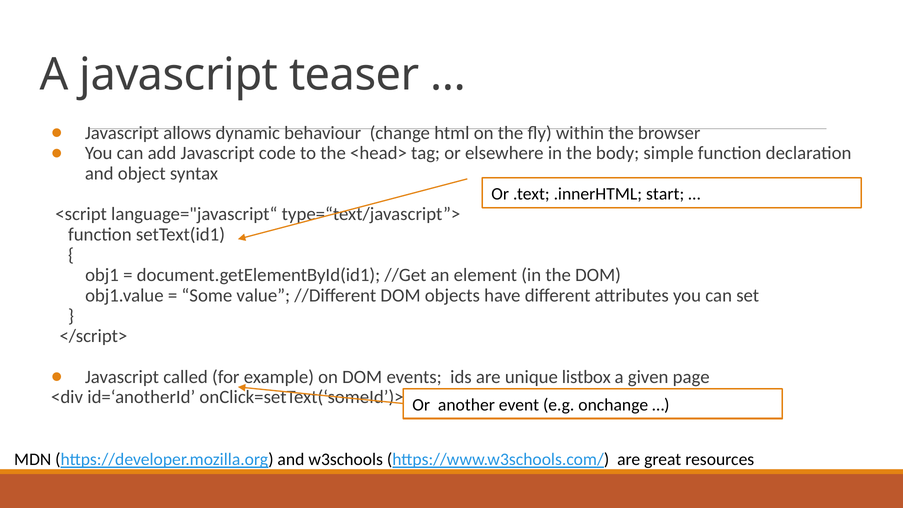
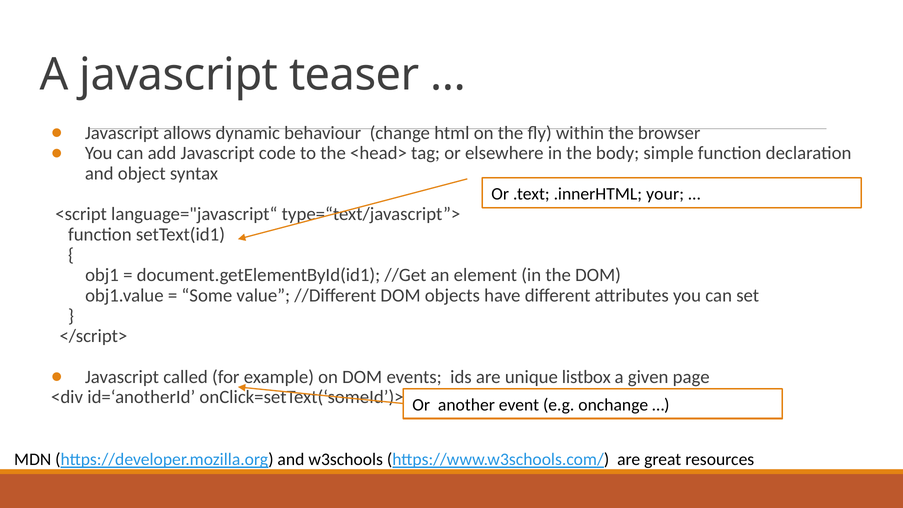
start: start -> your (665, 194)
